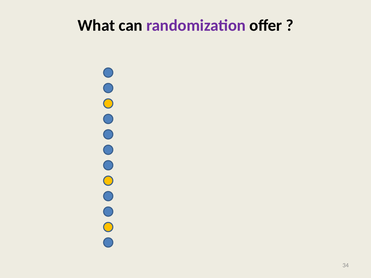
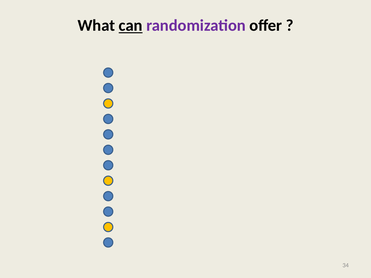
can underline: none -> present (131, 26)
